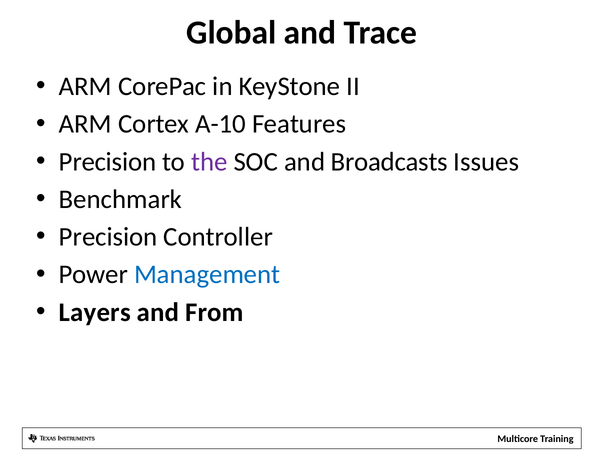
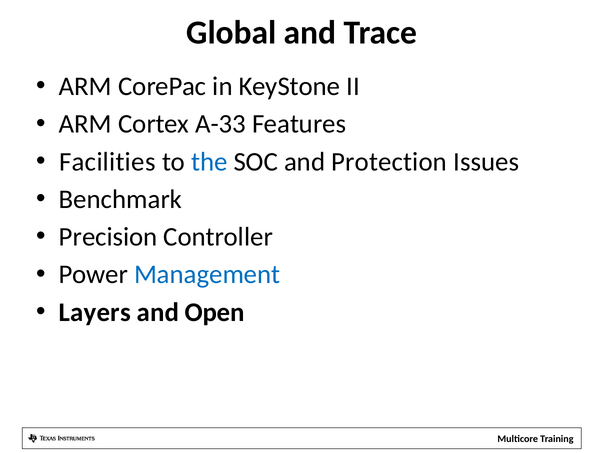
A-10: A-10 -> A-33 (221, 124)
Precision: Precision -> Facilities (107, 162)
the colour: purple -> blue (209, 162)
Broadcasts: Broadcasts -> Protection (389, 162)
From: From -> Open (215, 312)
